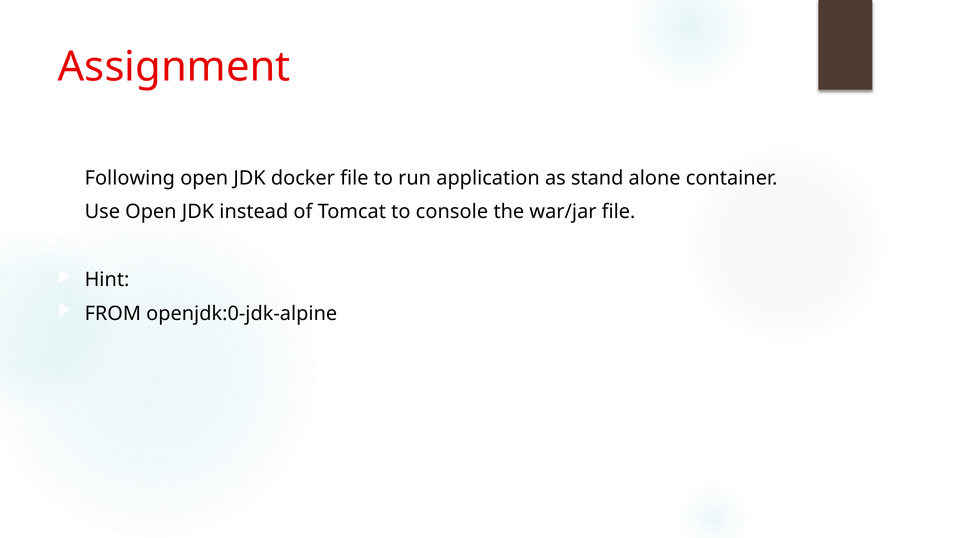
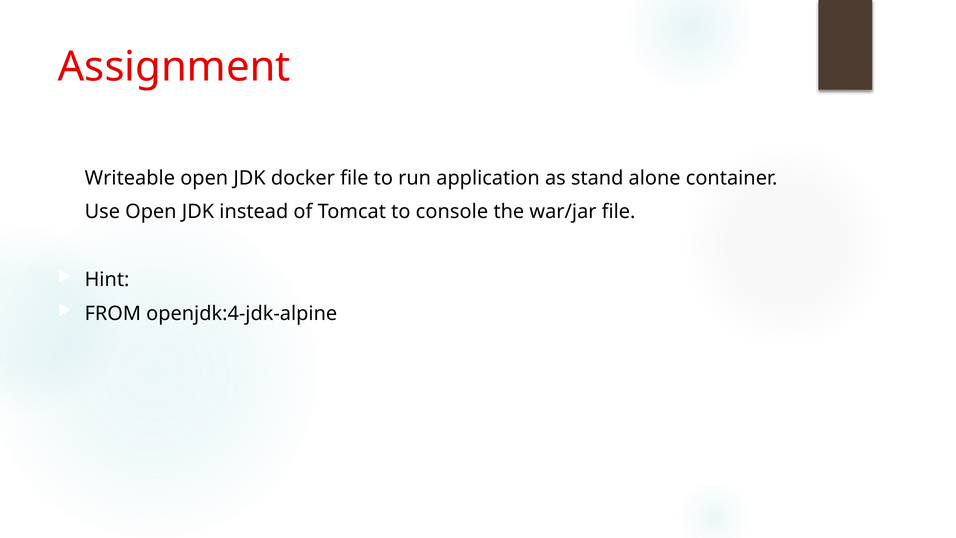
Following: Following -> Writeable (130, 178)
openjdk:0-jdk-alpine: openjdk:0-jdk-alpine -> openjdk:4-jdk-alpine (242, 313)
